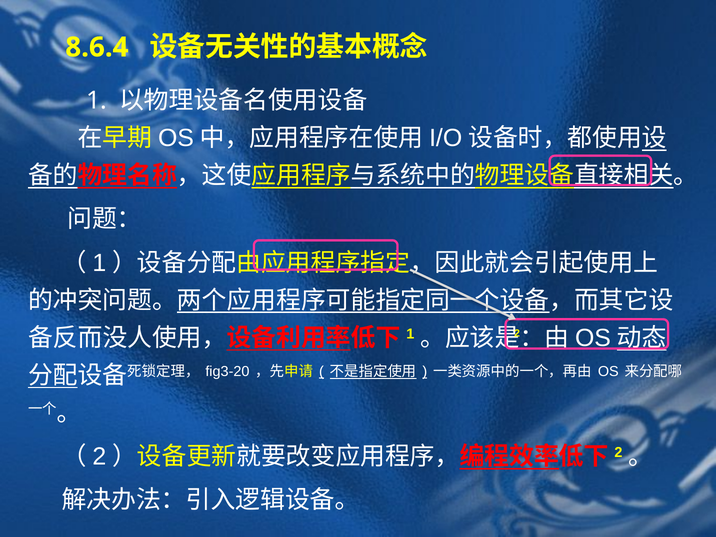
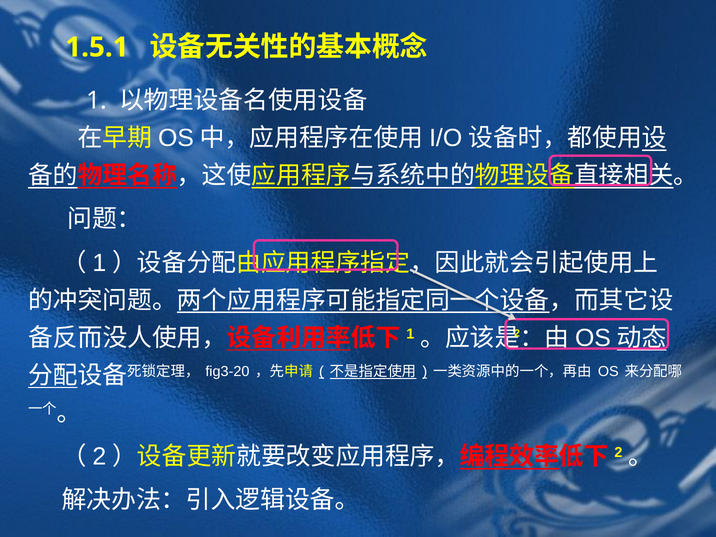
8.6.4: 8.6.4 -> 1.5.1 (97, 47)
